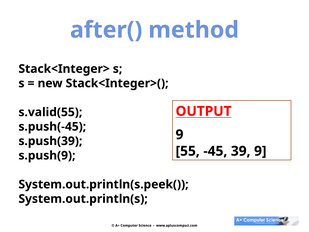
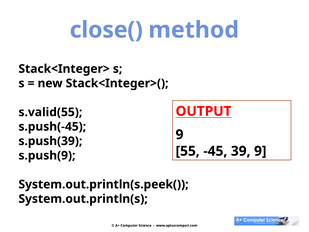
after(: after( -> close( (106, 30)
